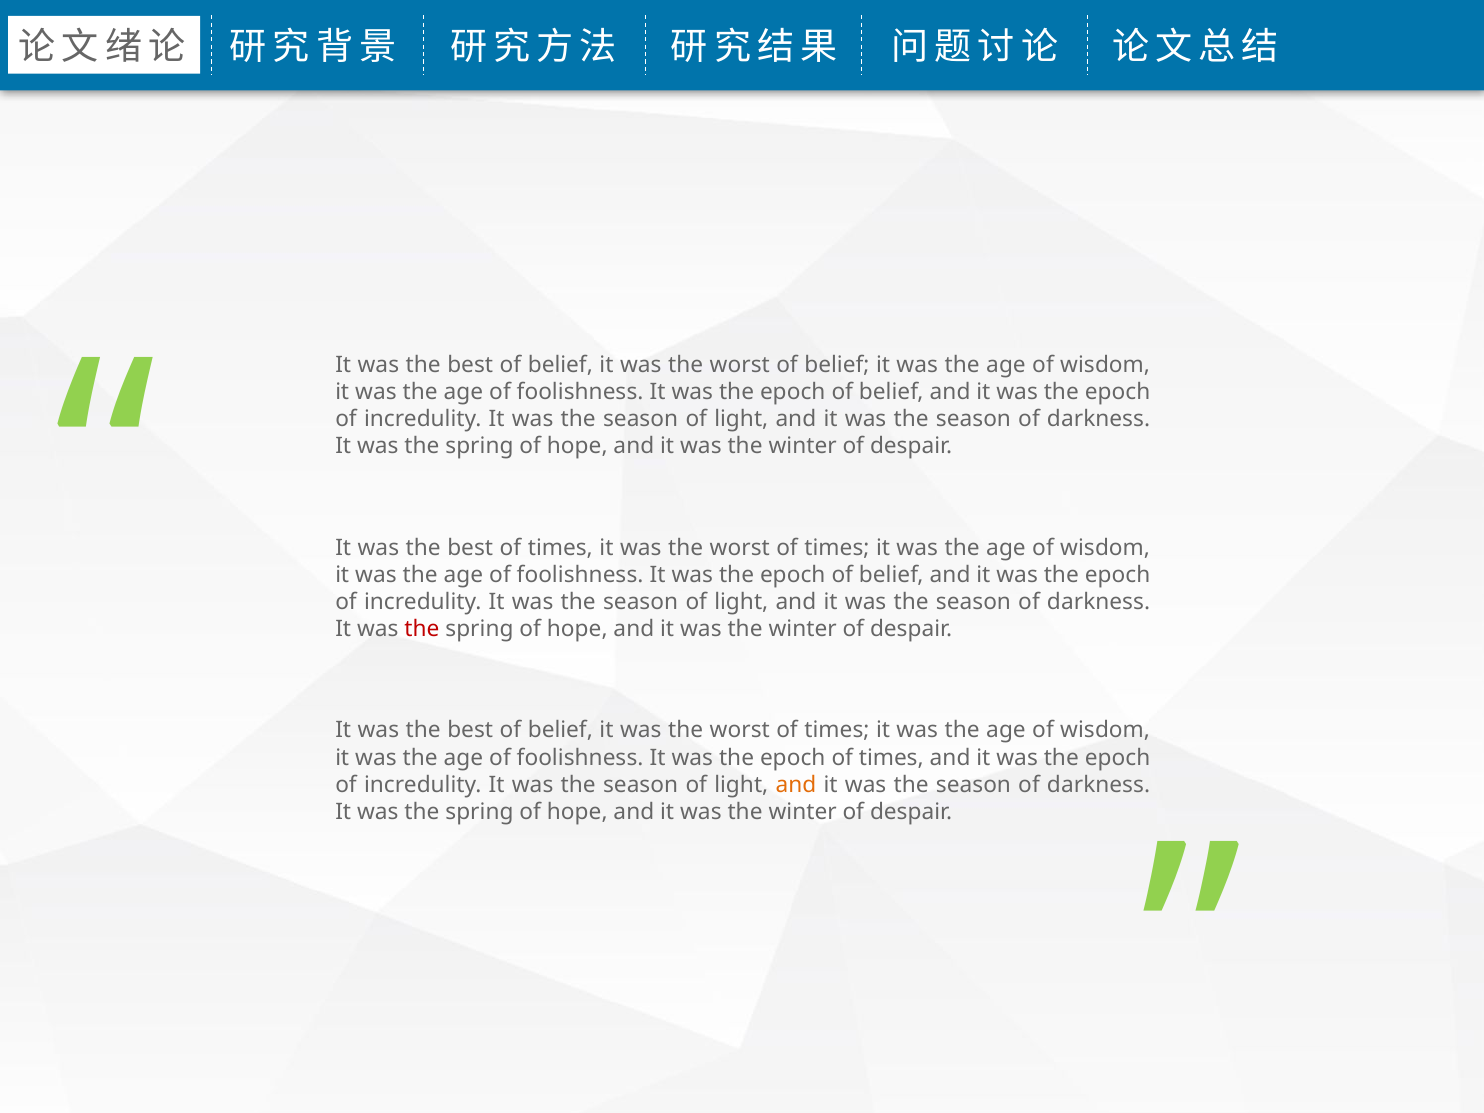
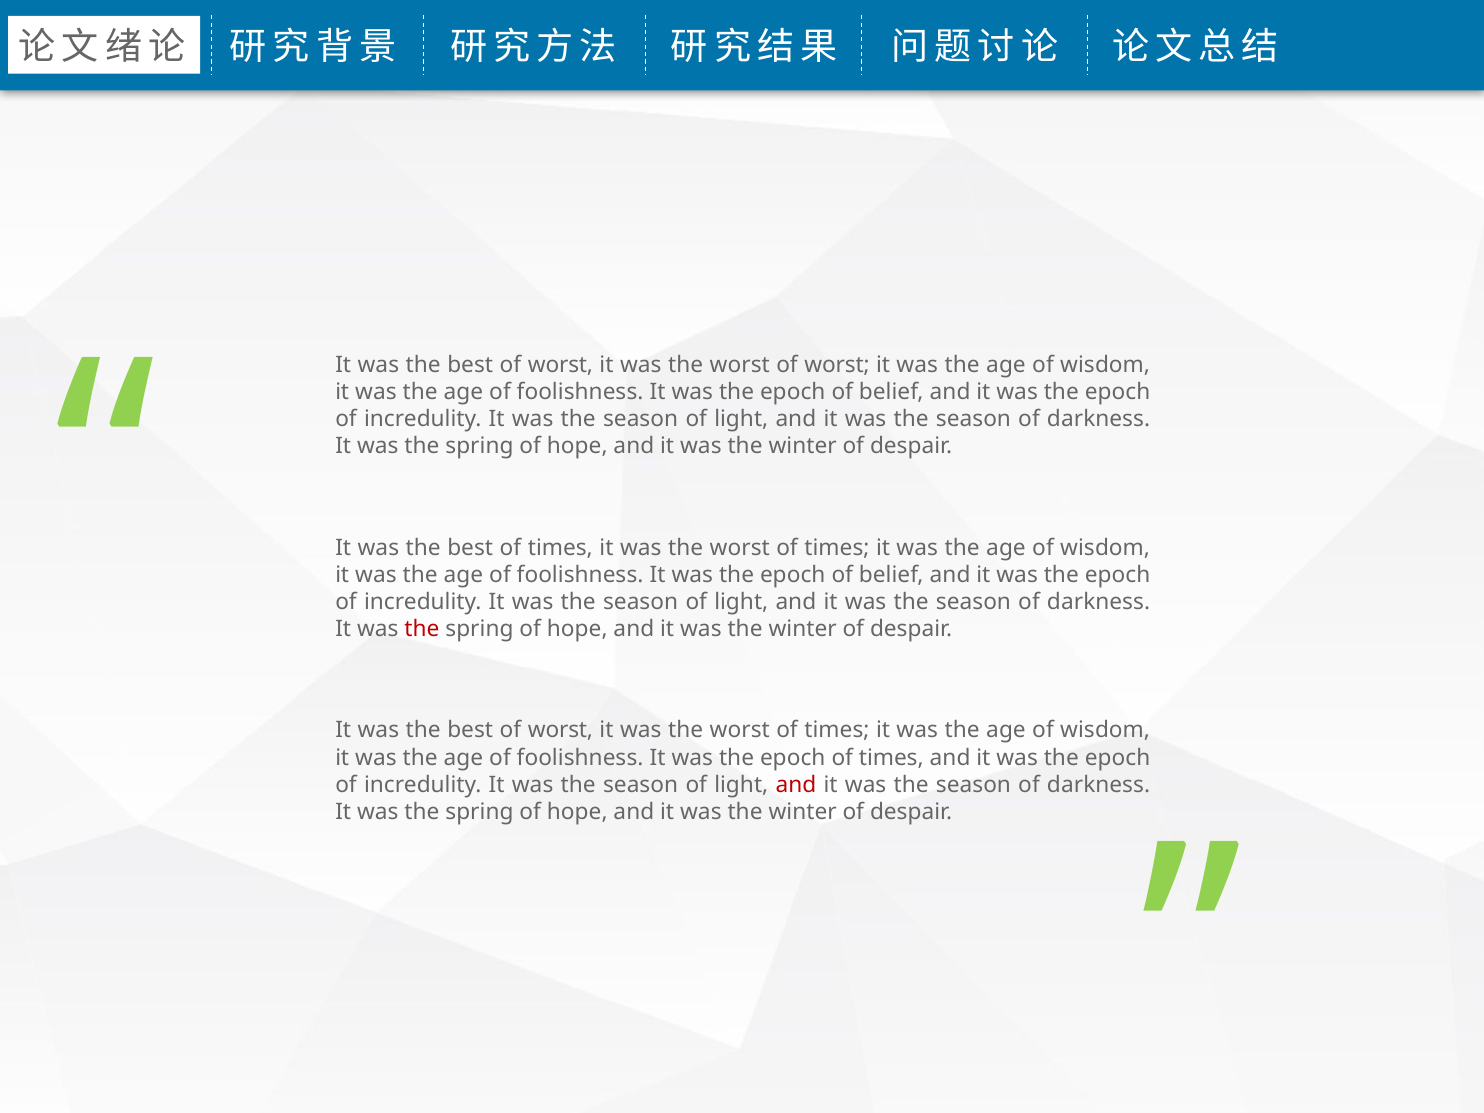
belief: belief -> worst (560, 365)
worst of belief: belief -> worst (837, 365)
belief: belief -> worst (560, 730)
and colour: orange -> red (796, 785)
